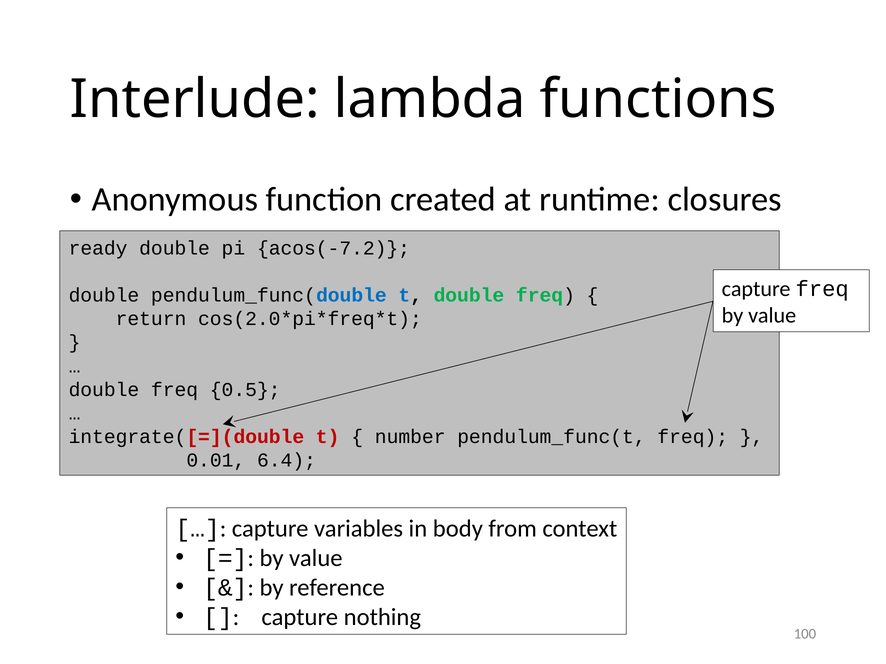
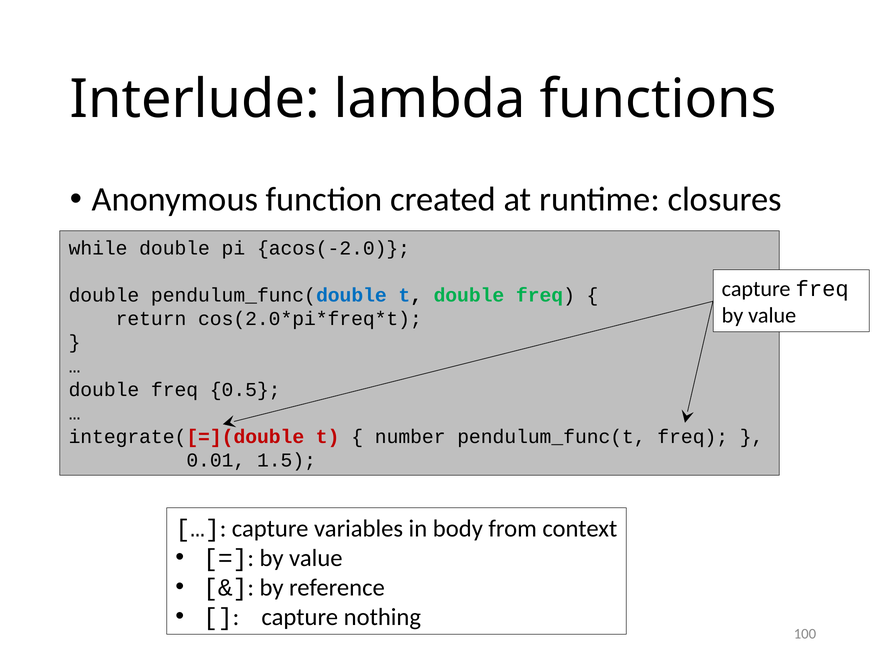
ready: ready -> while (98, 248)
acos(-7.2: acos(-7.2 -> acos(-2.0 (334, 248)
6.4: 6.4 -> 1.5 (286, 461)
